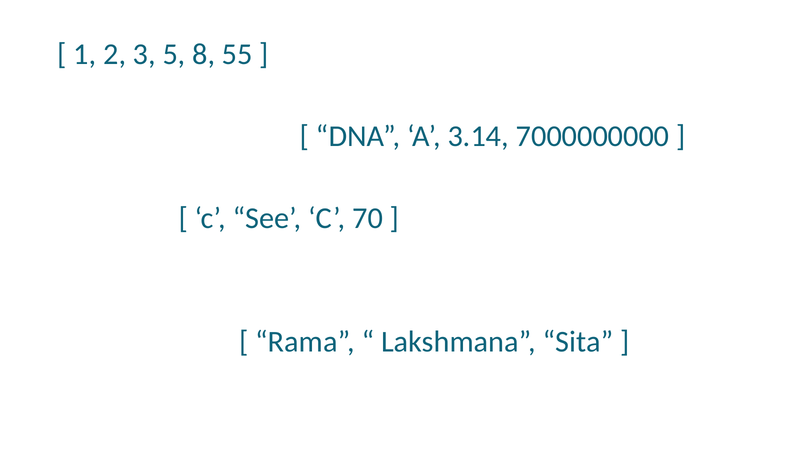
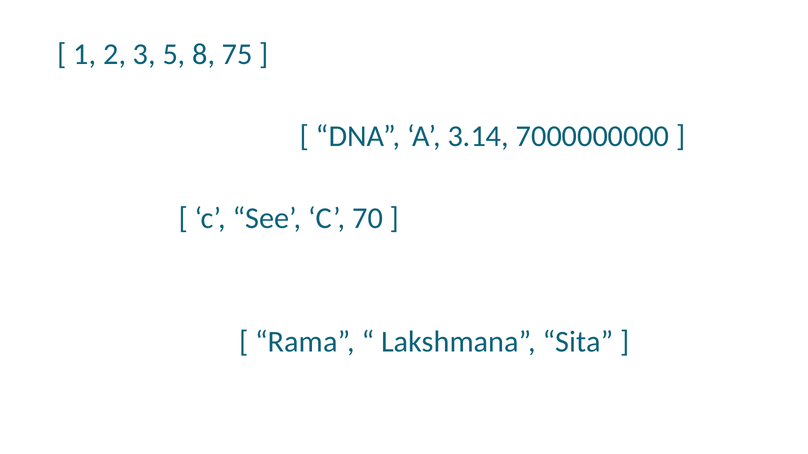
55: 55 -> 75 (237, 54)
